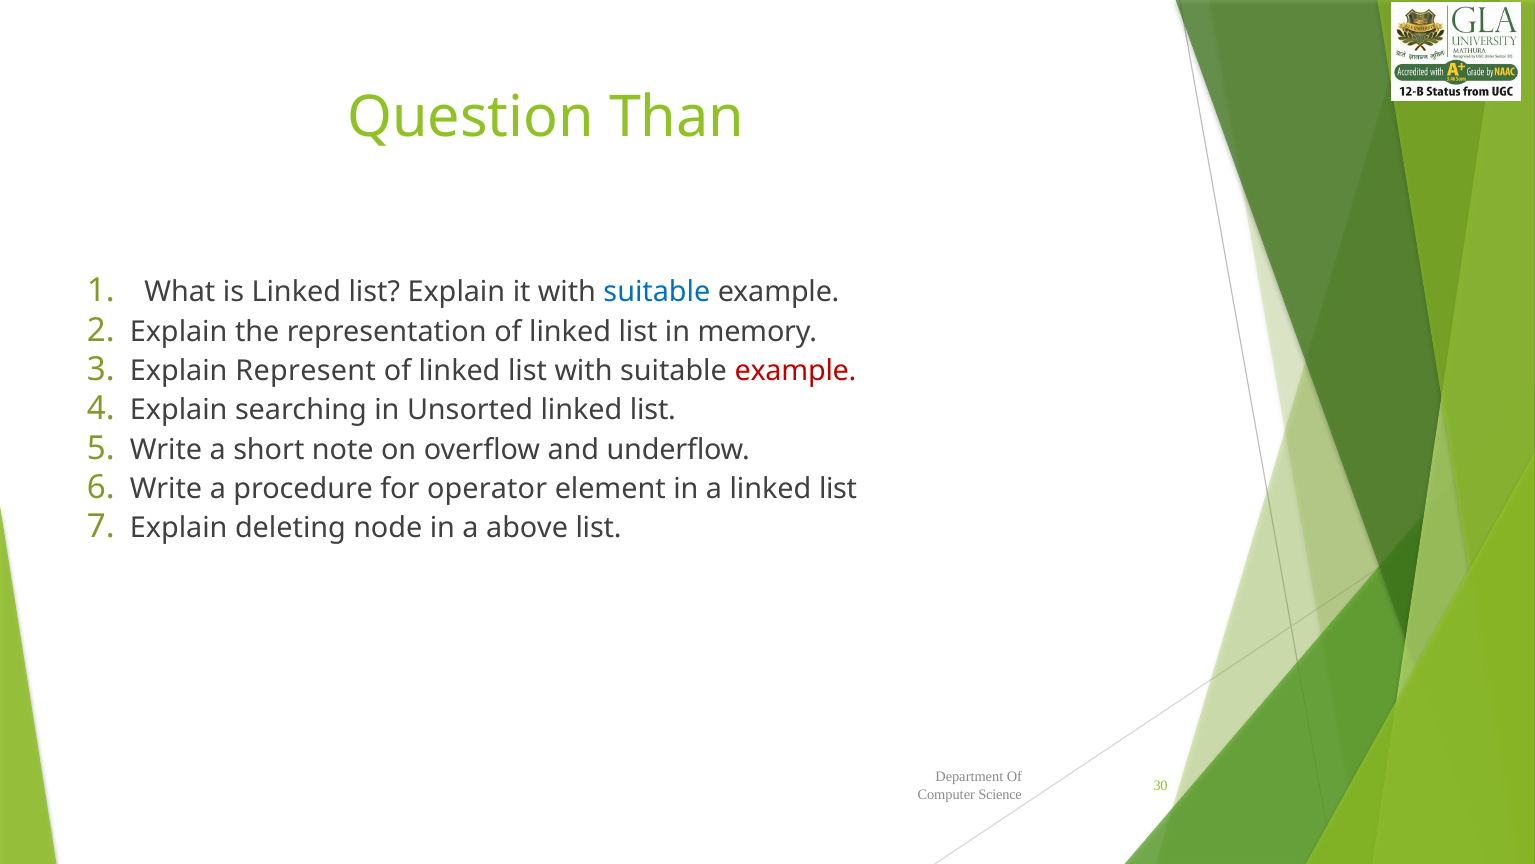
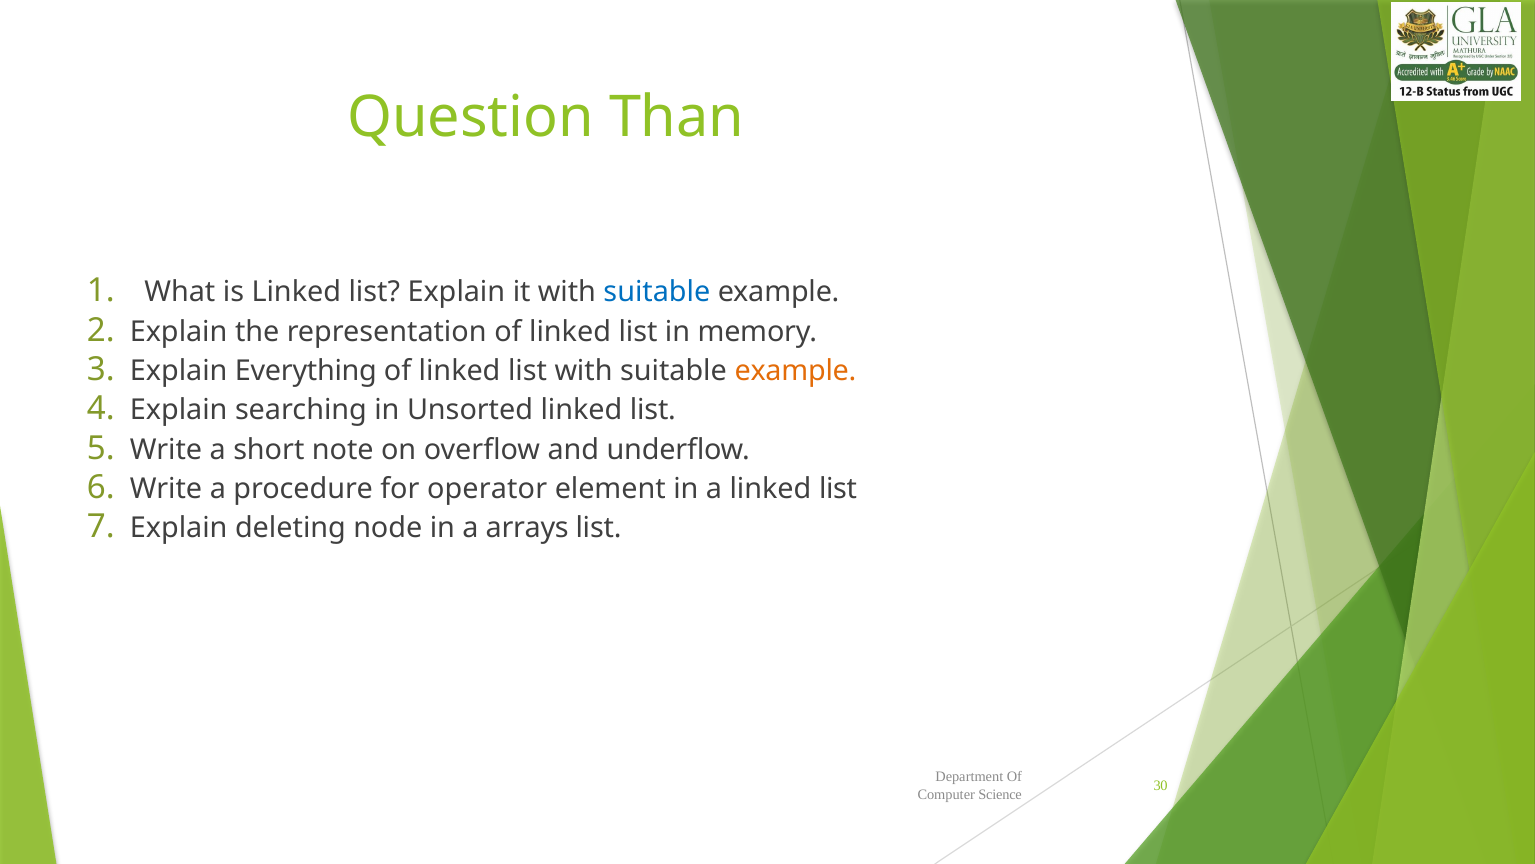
Represent: Represent -> Everything (306, 371)
example colour: red -> orange (795, 371)
above: above -> arrays (527, 528)
